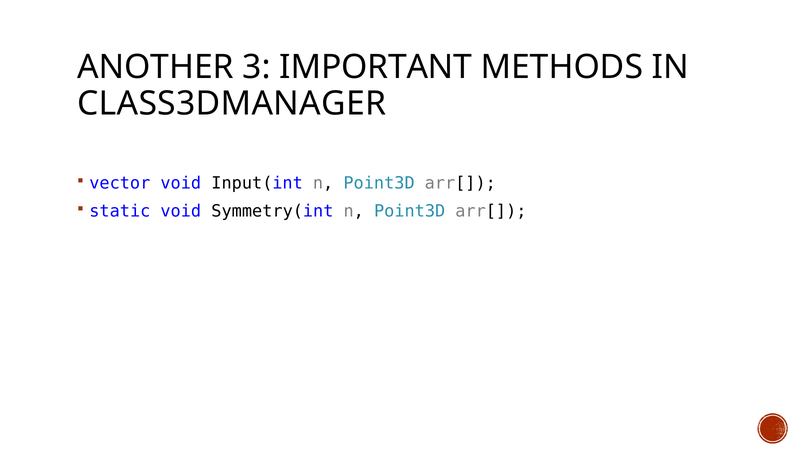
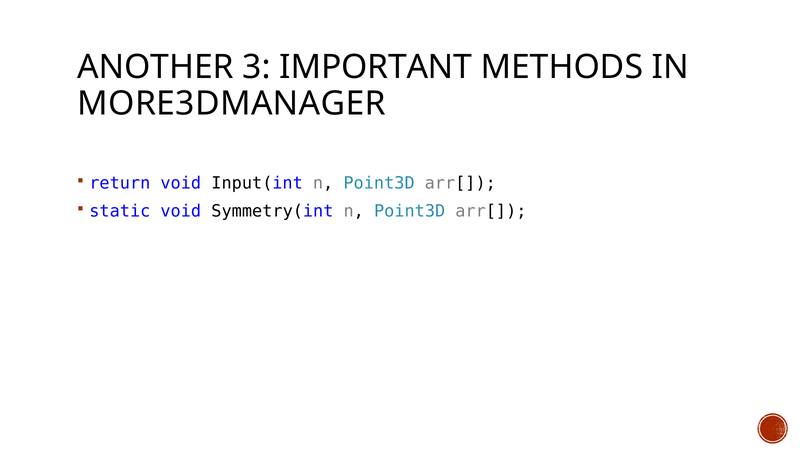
CLASS3DMANAGER: CLASS3DMANAGER -> MORE3DMANAGER (232, 104)
vector: vector -> return (120, 183)
